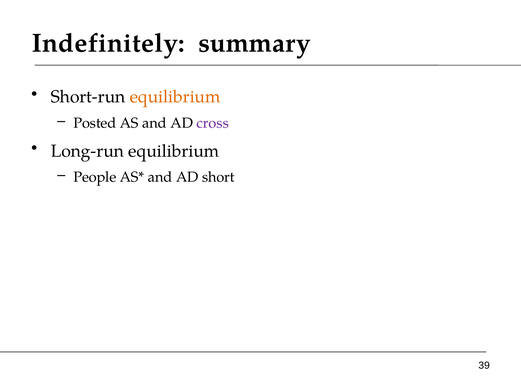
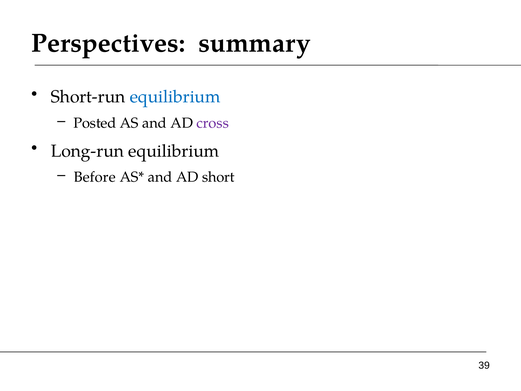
Indefinitely: Indefinitely -> Perspectives (108, 43)
equilibrium colour: orange -> blue (175, 97)
People: People -> Before (95, 177)
